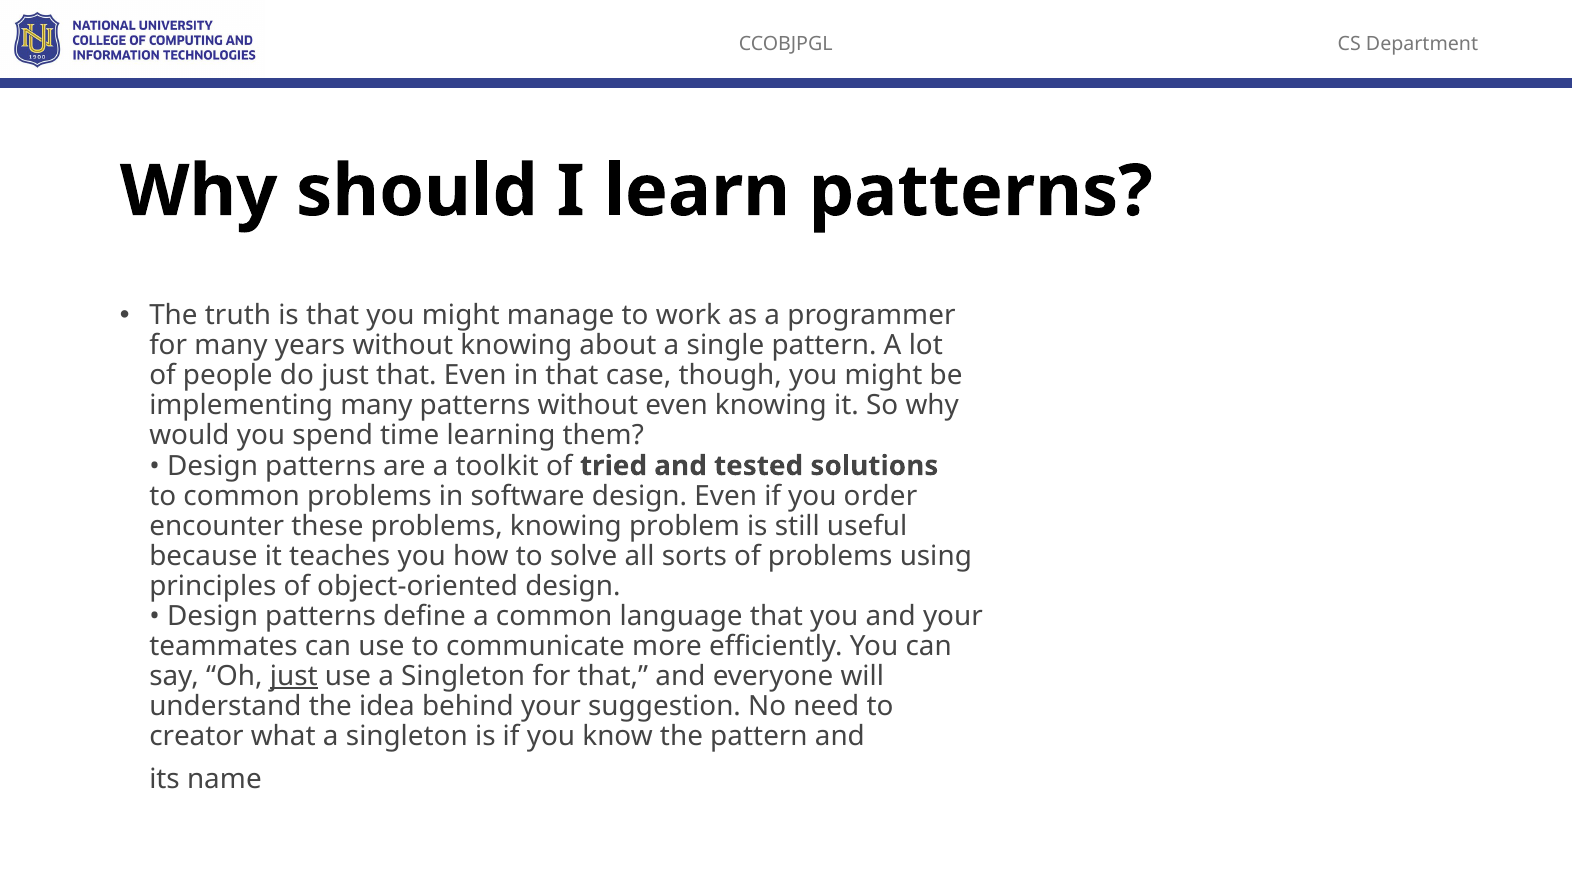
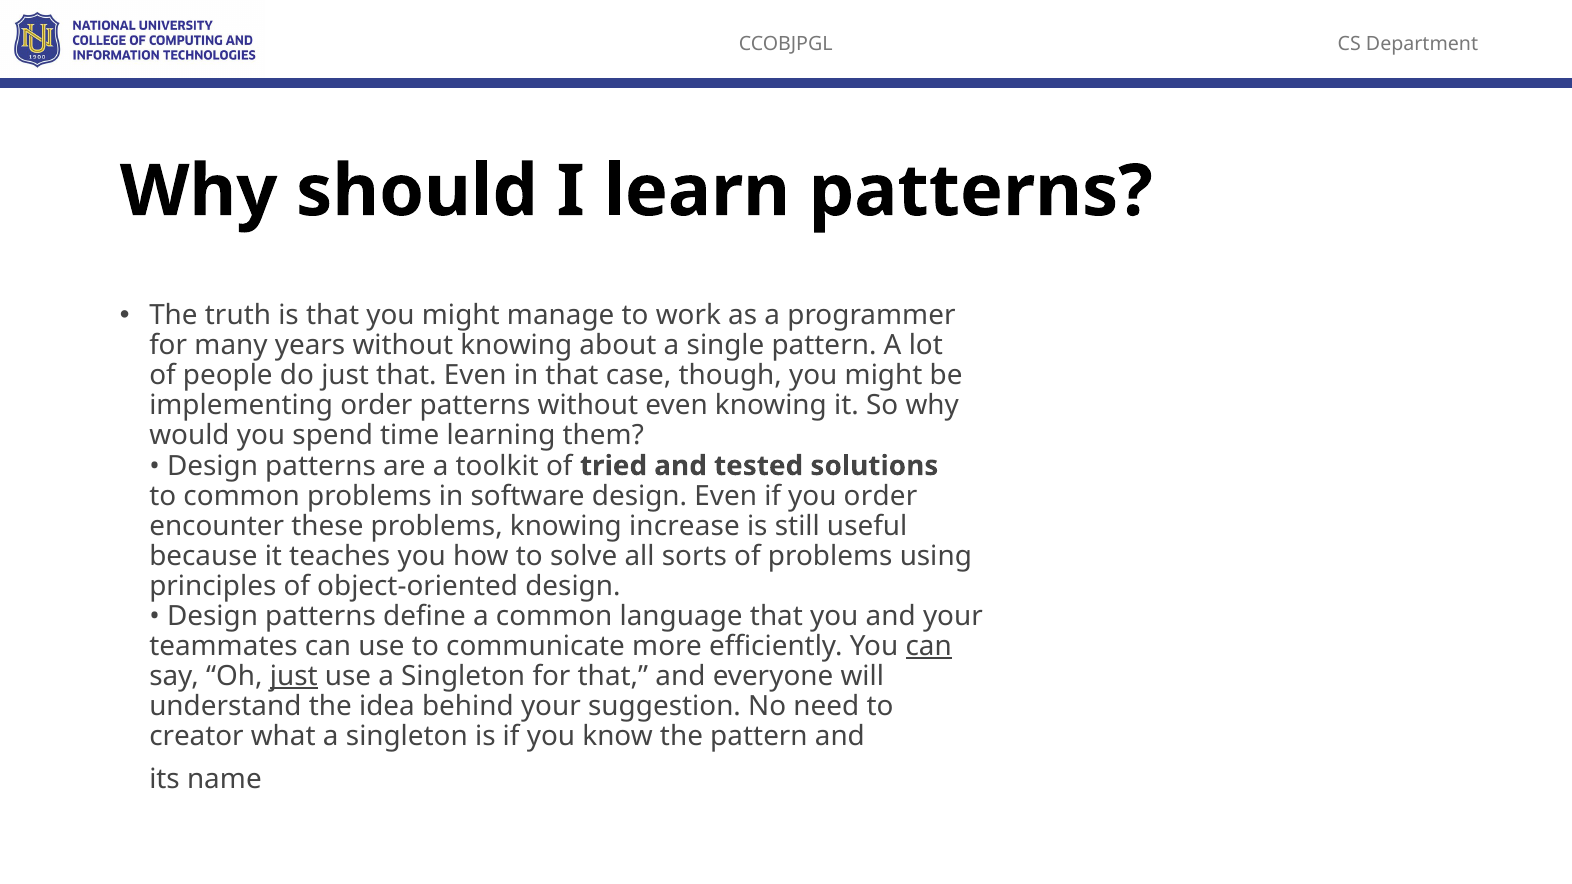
implementing many: many -> order (376, 406)
problem: problem -> increase (684, 526)
can underline: none -> present (929, 646)
